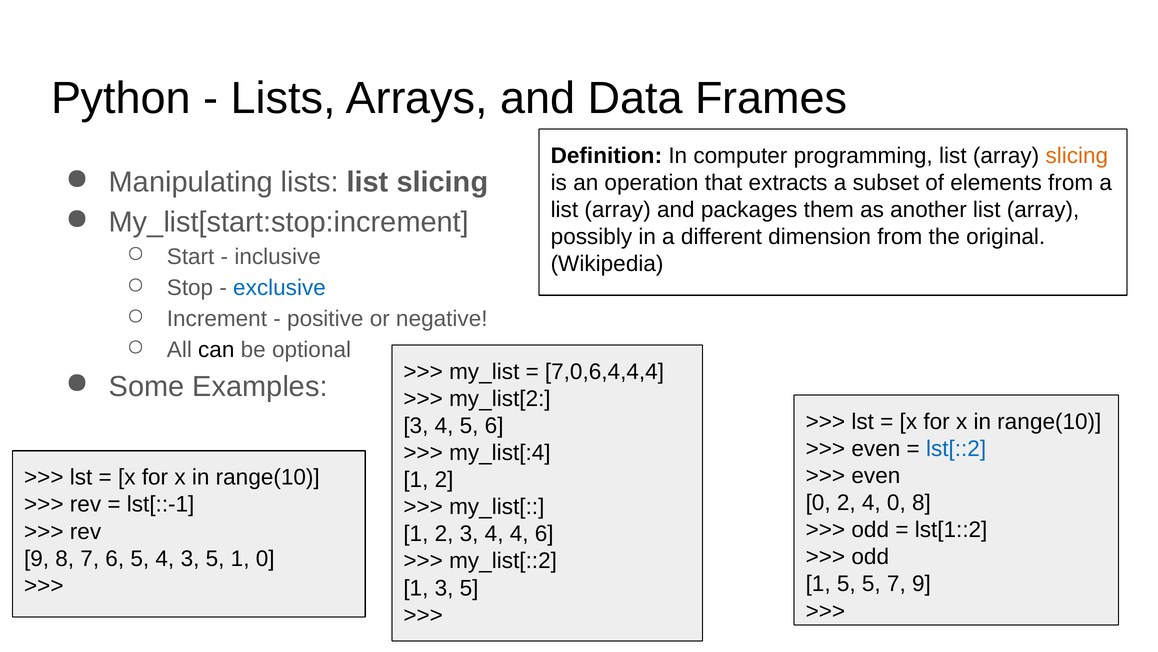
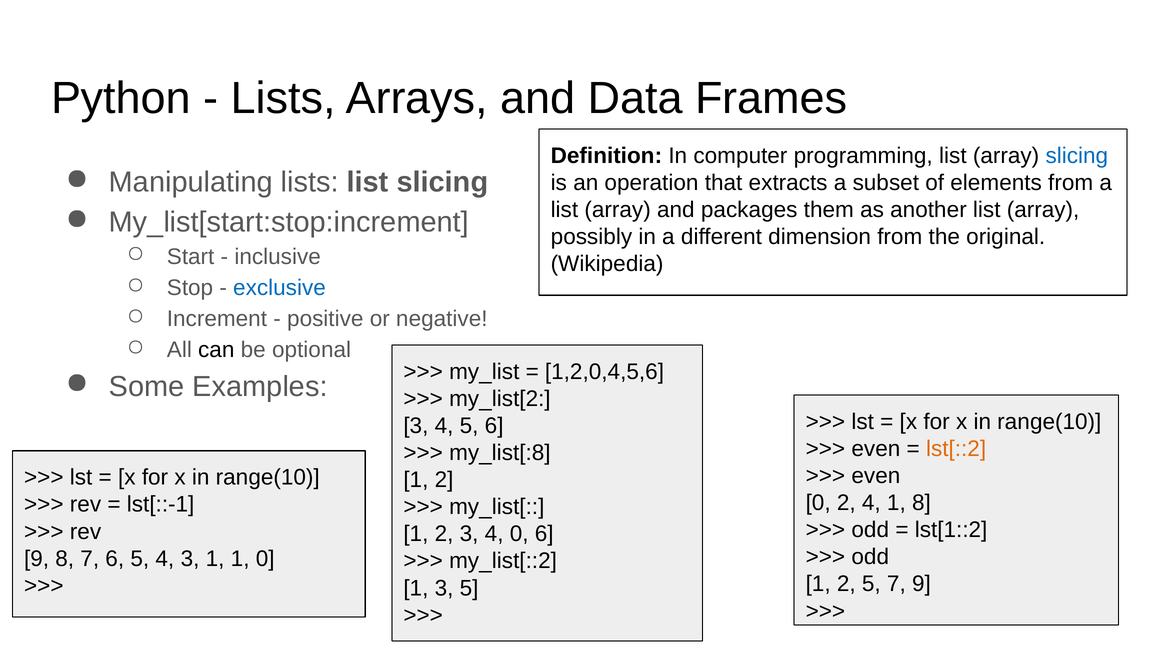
slicing colour: orange -> blue (1077, 156)
7,0,6,4,4,4: 7,0,6,4,4,4 -> 1,2,0,4,5,6 (604, 371)
lst[::2 colour: blue -> orange (956, 448)
my_list[:4: my_list[:4 -> my_list[:8 (500, 452)
4 0: 0 -> 1 (896, 502)
4 4: 4 -> 0 (519, 533)
4 3 5: 5 -> 1 (215, 558)
5: 5 -> 2 (846, 583)
